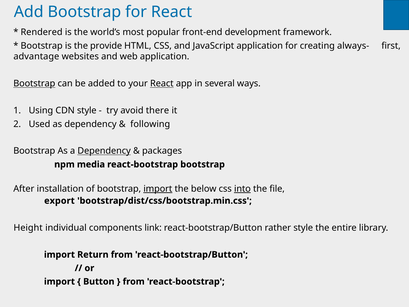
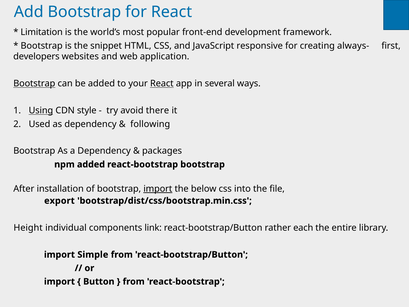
Rendered: Rendered -> Limitation (42, 32)
provide: provide -> snippet (106, 46)
JavaScript application: application -> responsive (260, 46)
advantage: advantage -> developers (36, 57)
Using underline: none -> present (41, 110)
Dependency underline: present -> none (104, 151)
npm media: media -> added (91, 164)
into underline: present -> none (242, 189)
rather style: style -> each (303, 228)
Return: Return -> Simple (93, 254)
